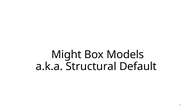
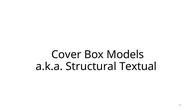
Might: Might -> Cover (66, 55)
Default: Default -> Textual (138, 67)
